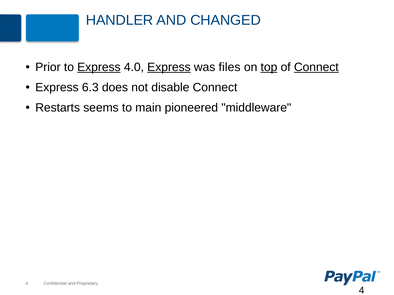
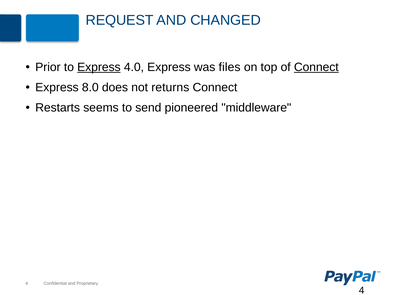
HANDLER: HANDLER -> REQUEST (120, 20)
Express underline: present -> none (169, 67)
top underline: present -> none (269, 67)
6.3: 6.3 -> 8.0 (90, 88)
disable: disable -> returns (170, 88)
main: main -> send (148, 108)
